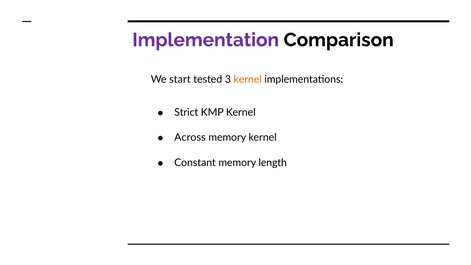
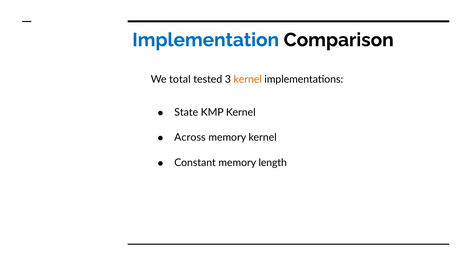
Implementation colour: purple -> blue (206, 40)
start: start -> total (180, 79)
Strict: Strict -> State (186, 112)
